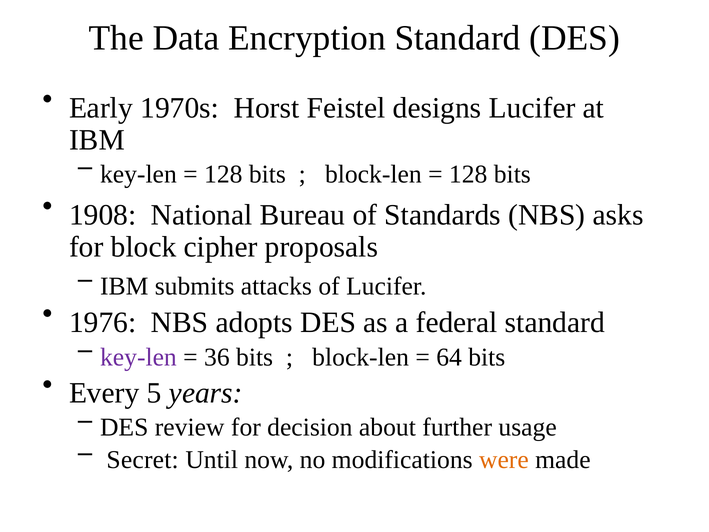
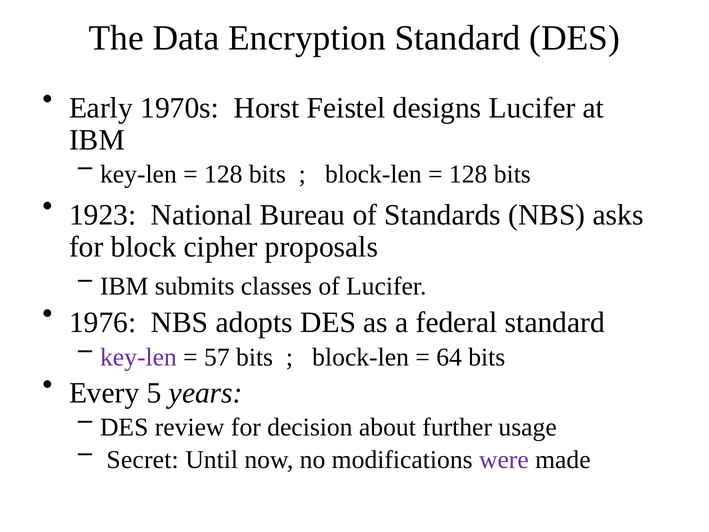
1908: 1908 -> 1923 (103, 215)
attacks: attacks -> classes (276, 286)
36: 36 -> 57 (217, 357)
were colour: orange -> purple (504, 460)
